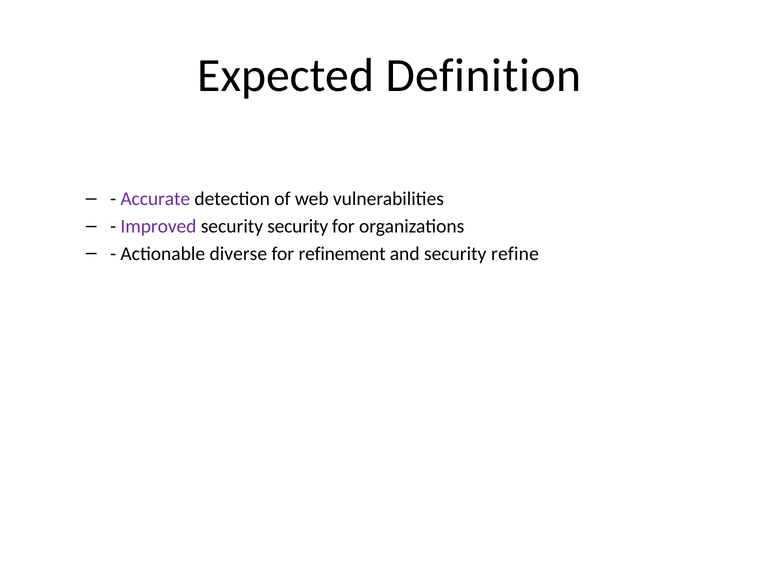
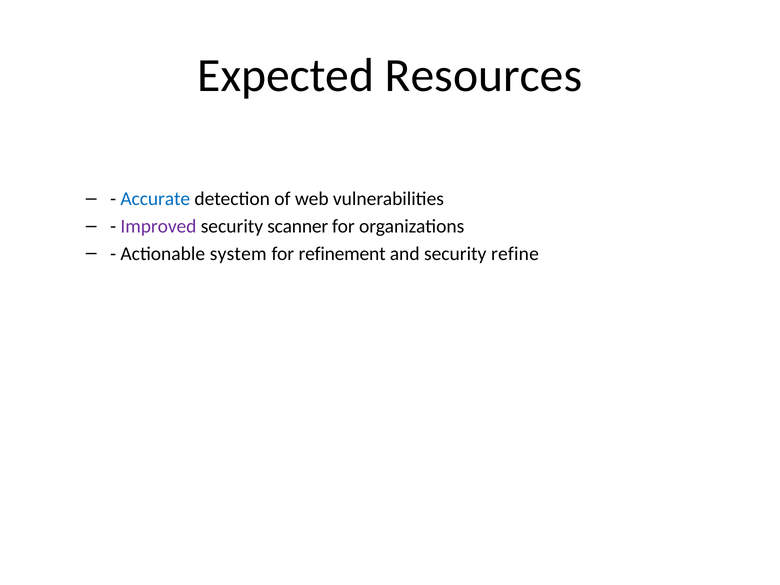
Definition: Definition -> Resources (484, 76)
Accurate colour: purple -> blue (155, 199)
security security: security -> scanner (298, 226)
diverse: diverse -> system (238, 254)
